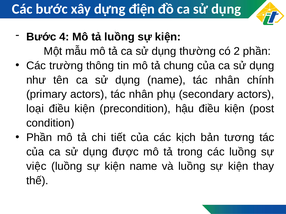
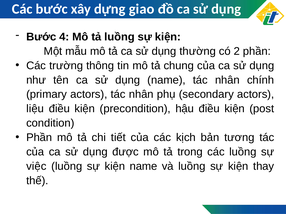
điện: điện -> giao (142, 9)
loại: loại -> liệu (35, 109)
